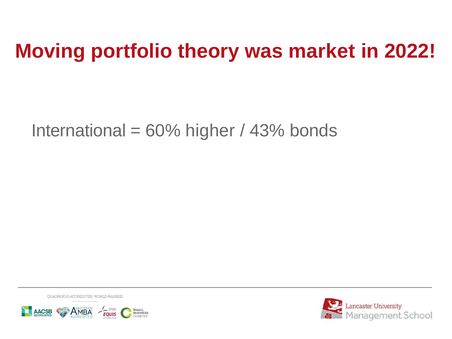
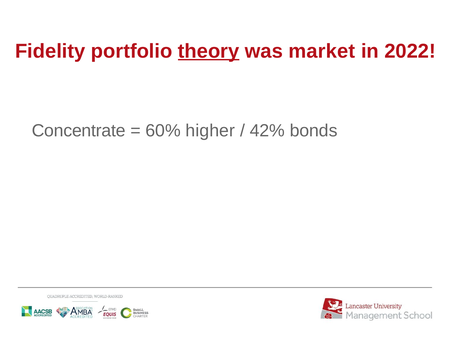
Moving: Moving -> Fidelity (50, 51)
theory underline: none -> present (209, 51)
International: International -> Concentrate (79, 131)
43%: 43% -> 42% (267, 131)
